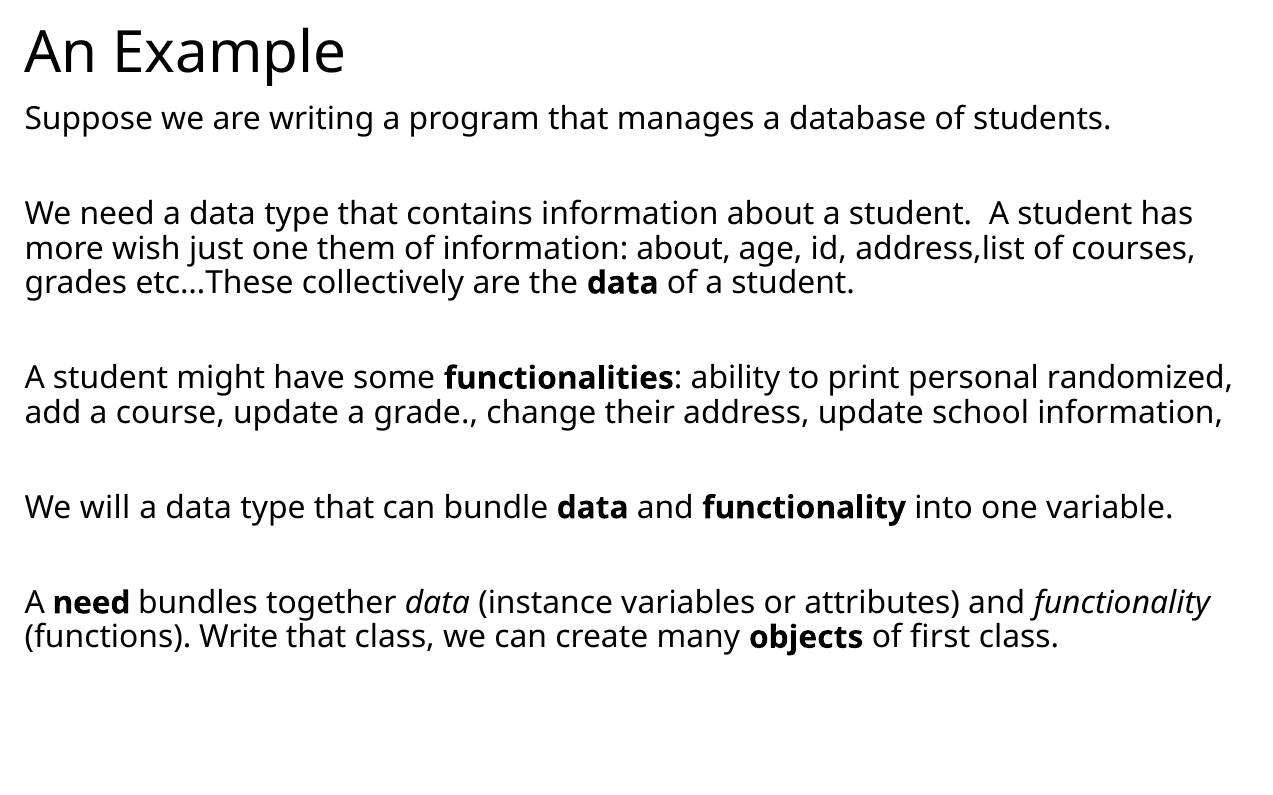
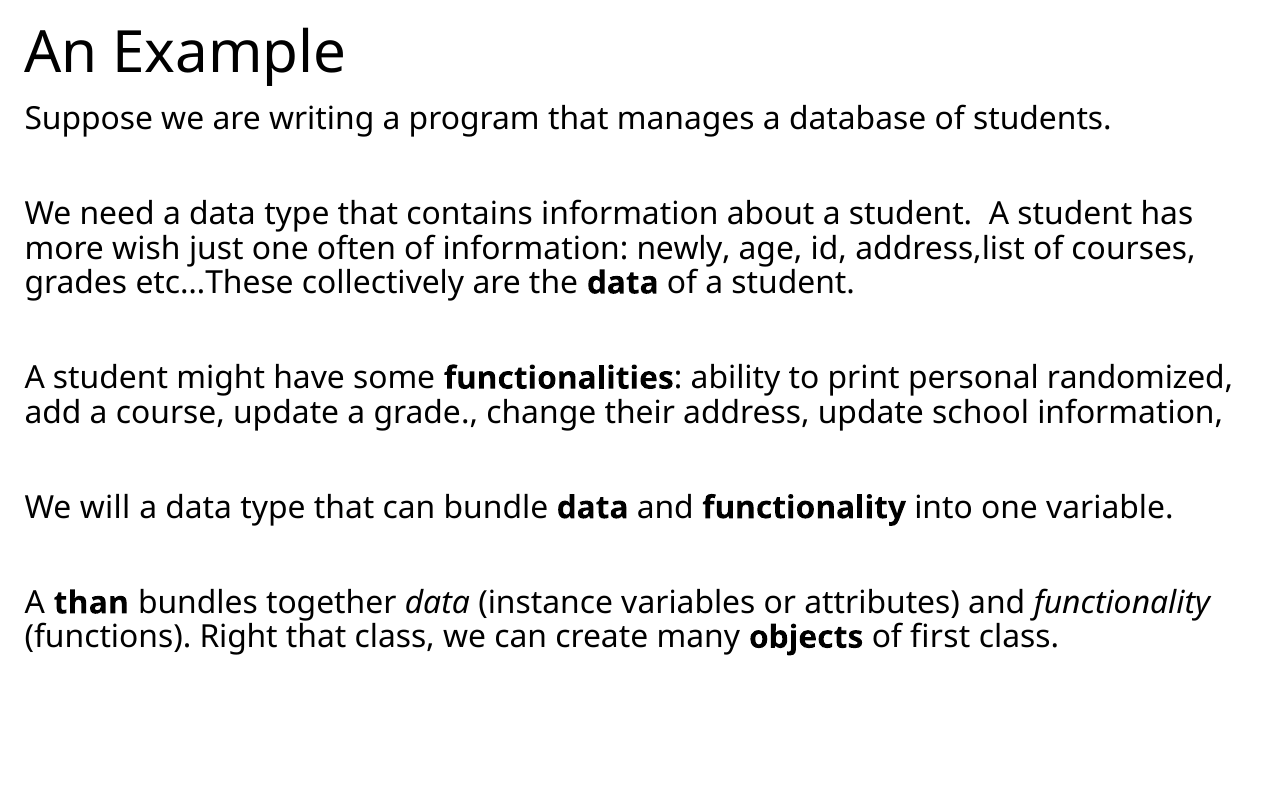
them: them -> often (356, 249)
of information about: about -> newly (684, 249)
A need: need -> than (91, 603)
Write: Write -> Right (239, 638)
